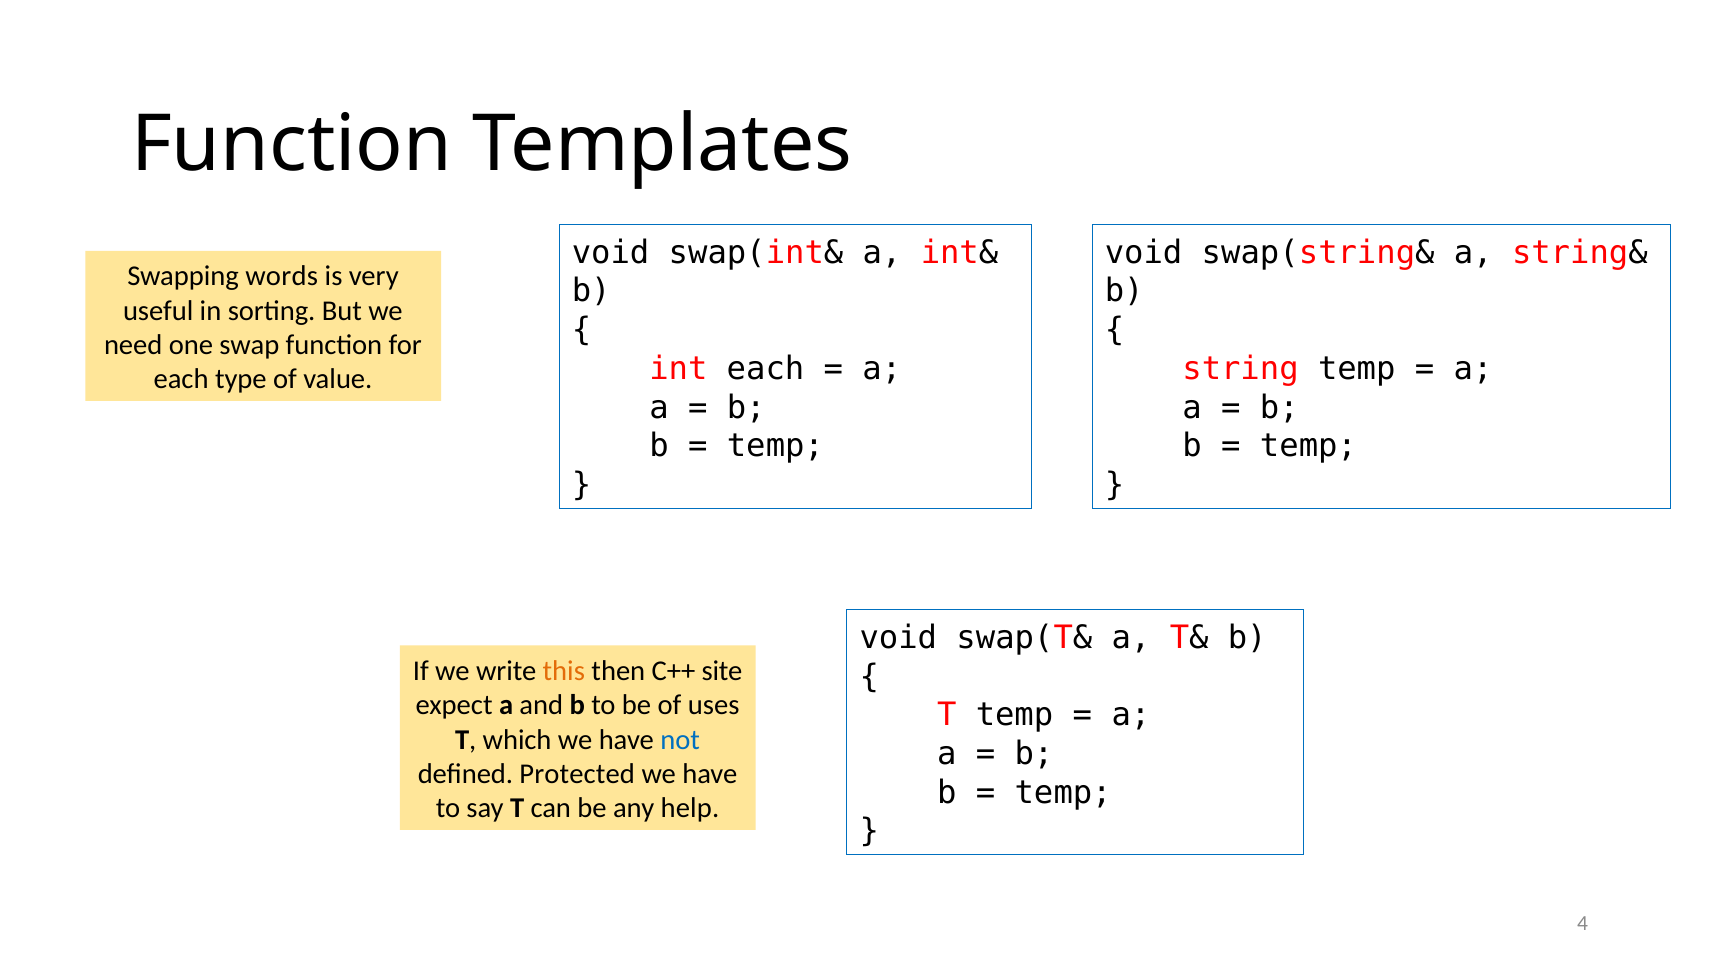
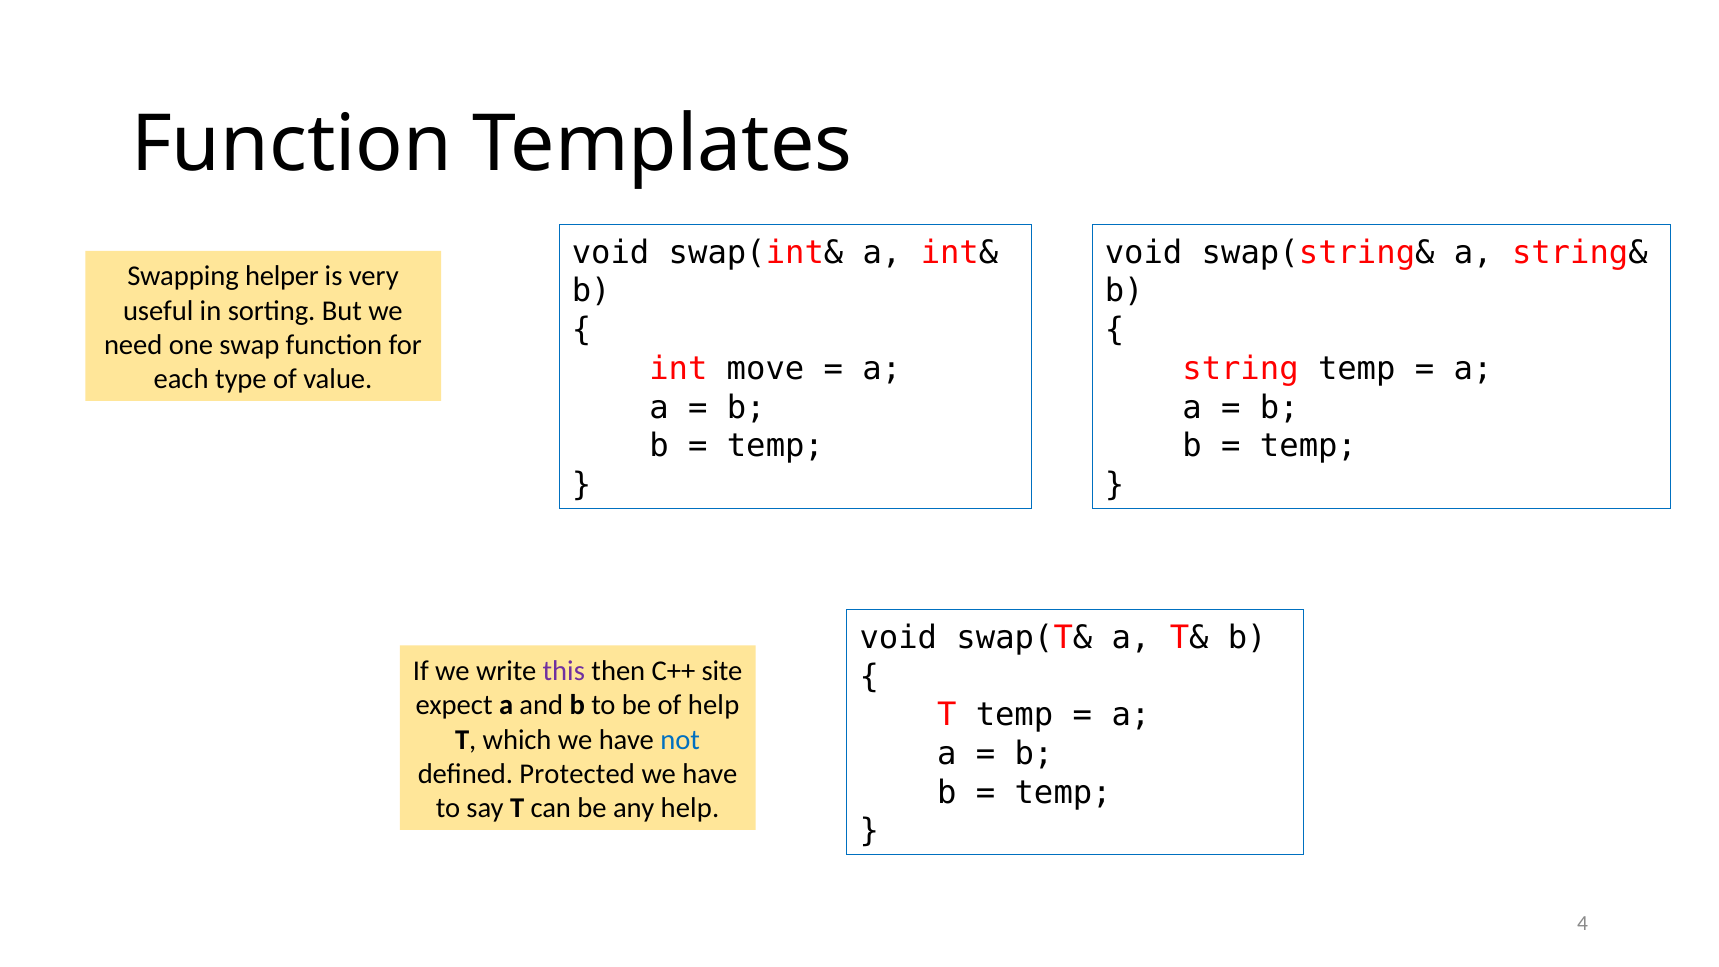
words: words -> helper (282, 276)
int each: each -> move (766, 369)
this colour: orange -> purple (564, 671)
of uses: uses -> help (714, 705)
